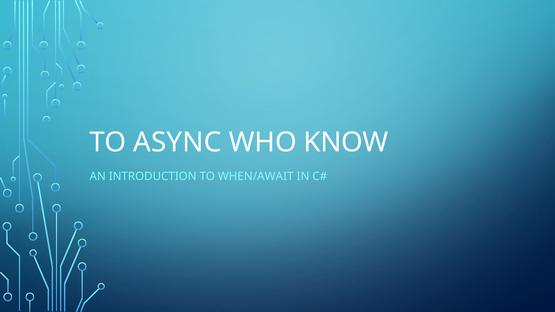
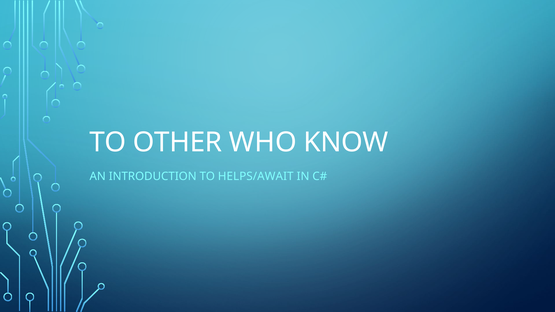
ASYNC: ASYNC -> OTHER (178, 143)
WHEN/AWAIT: WHEN/AWAIT -> HELPS/AWAIT (256, 177)
